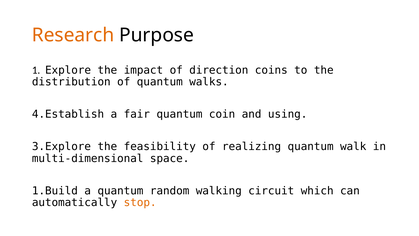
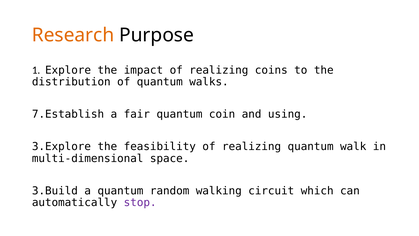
impact of direction: direction -> realizing (219, 70)
4.Establish: 4.Establish -> 7.Establish (68, 114)
1.Build: 1.Build -> 3.Build (55, 191)
stop colour: orange -> purple (140, 202)
